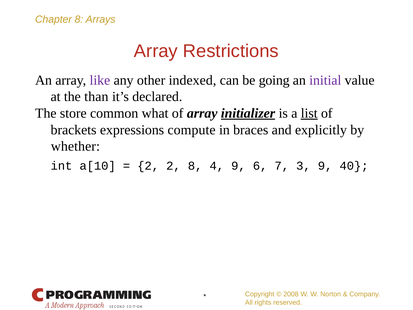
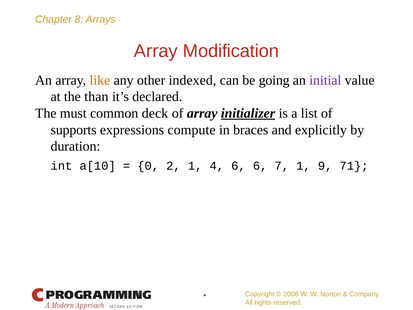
Restrictions: Restrictions -> Modification (231, 51)
like colour: purple -> orange (100, 80)
store: store -> must (73, 113)
what: what -> deck (155, 113)
list underline: present -> none (309, 113)
brackets: brackets -> supports (74, 130)
whether: whether -> duration (75, 146)
2: 2 -> 0 (148, 166)
2 8: 8 -> 1 (195, 166)
4 9: 9 -> 6 (238, 166)
7 3: 3 -> 1 (303, 166)
40: 40 -> 71 (354, 166)
